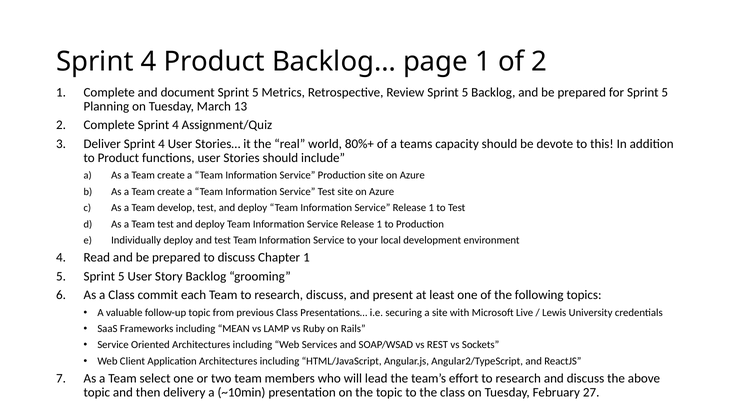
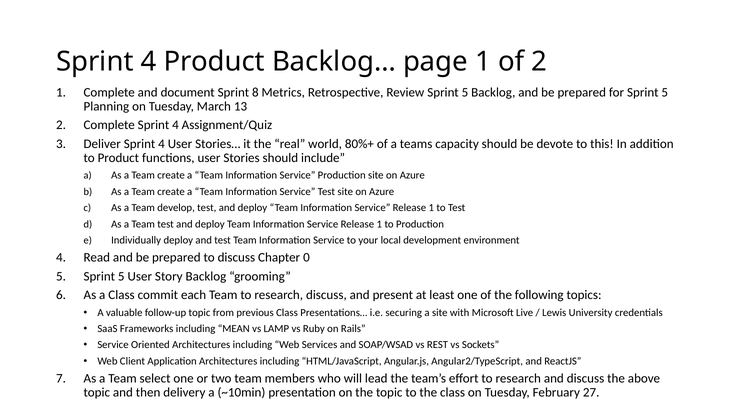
document Sprint 5: 5 -> 8 (255, 92)
Chapter 1: 1 -> 0 (306, 257)
